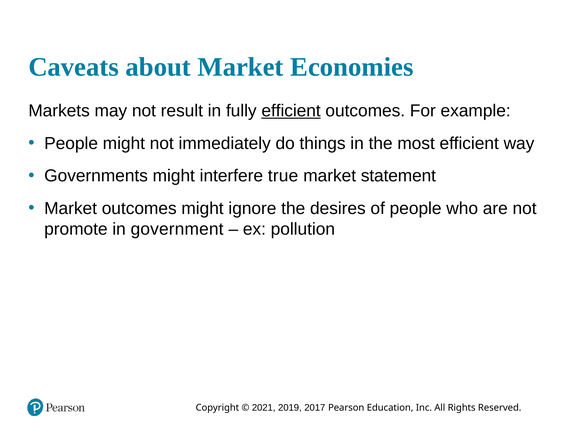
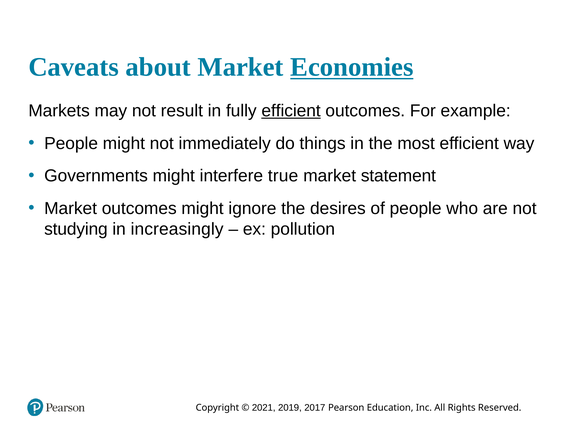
Economies underline: none -> present (352, 67)
promote: promote -> studying (76, 229)
government: government -> increasingly (177, 229)
